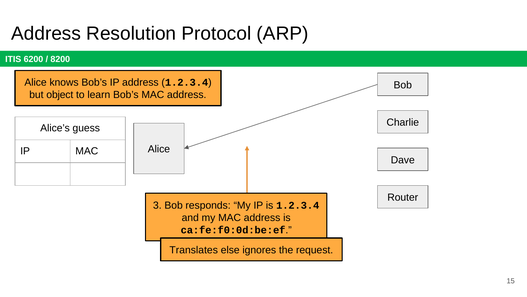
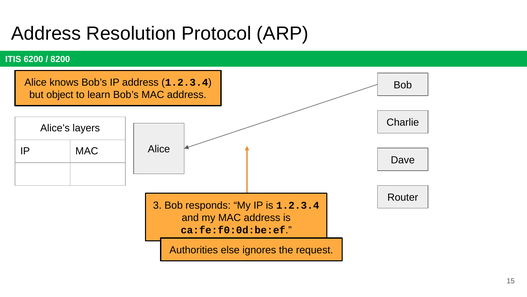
guess: guess -> layers (86, 128)
Translates: Translates -> Authorities (194, 250)
